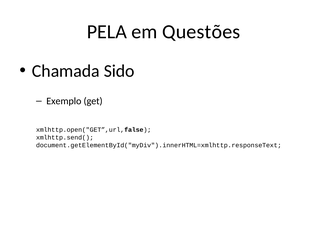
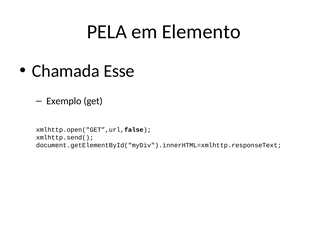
Questões: Questões -> Elemento (201, 32)
Sido: Sido -> Esse (119, 71)
